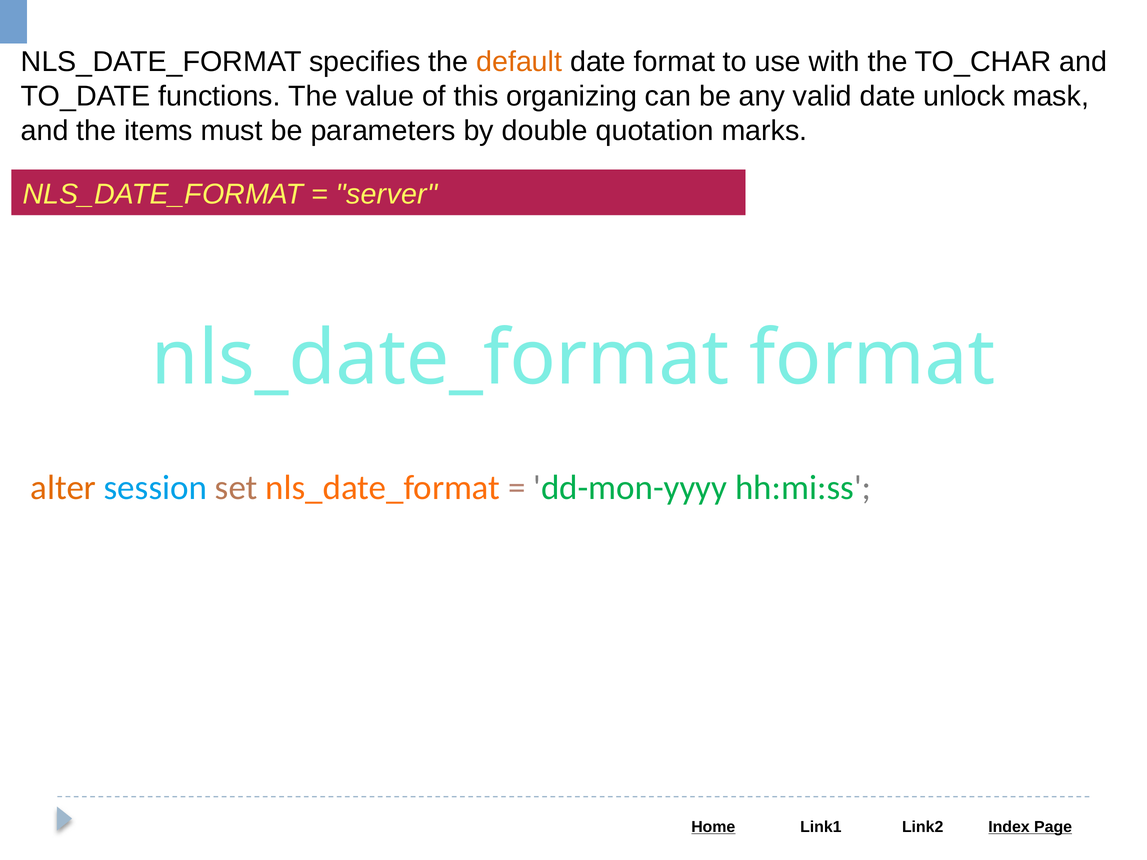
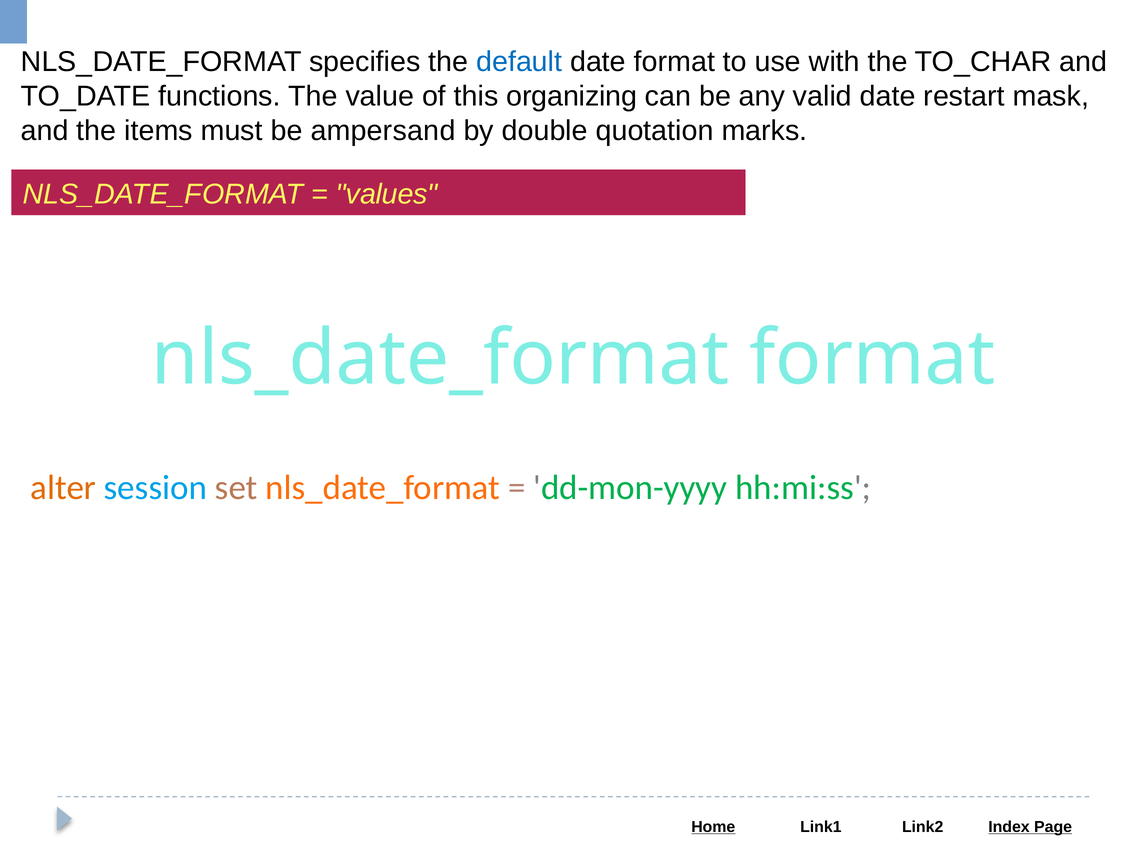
default colour: orange -> blue (519, 62)
unlock: unlock -> restart (964, 96)
parameters: parameters -> ampersand (383, 131)
server: server -> values (387, 194)
